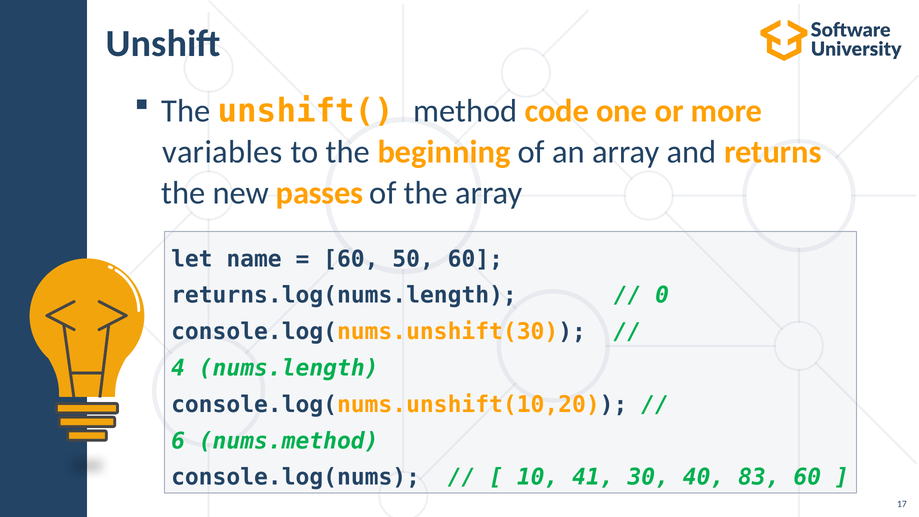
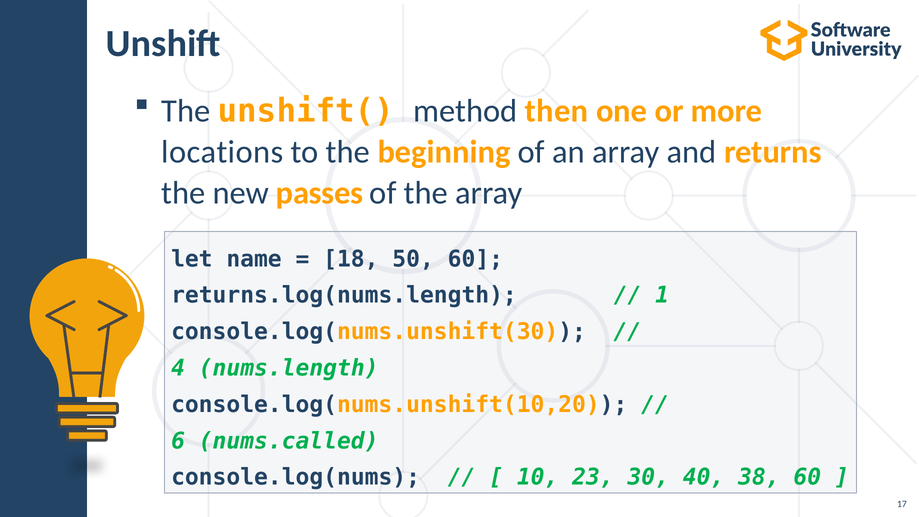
code: code -> then (557, 111)
variables: variables -> locations (222, 152)
60: 60 -> 18 (351, 259)
0: 0 -> 1 (662, 295)
nums.method: nums.method -> nums.called (289, 441)
41: 41 -> 23 (593, 477)
83: 83 -> 38 (759, 477)
